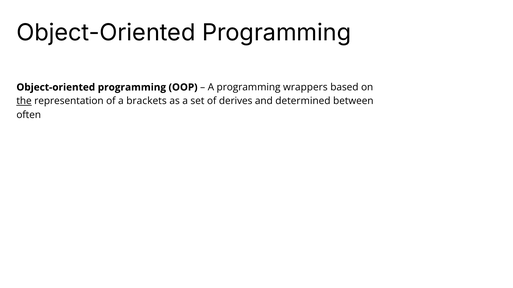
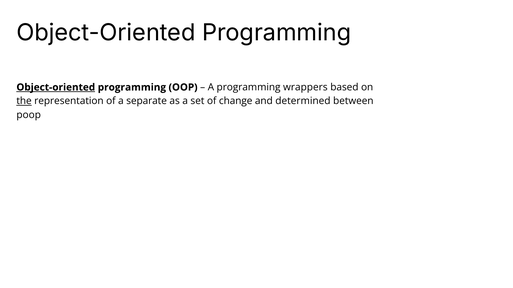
Object-oriented underline: none -> present (56, 87)
brackets: brackets -> separate (147, 101)
derives: derives -> change (236, 101)
often: often -> poop (29, 115)
